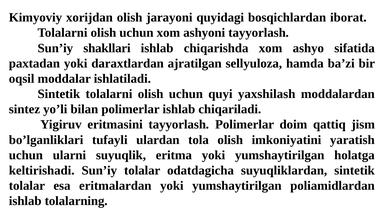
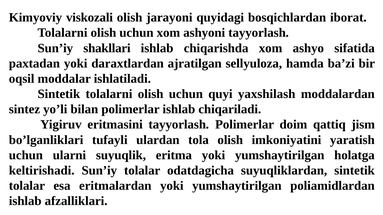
xorijdan: xorijdan -> viskozali (89, 18)
tolalarning: tolalarning -> afzalliklari (76, 201)
